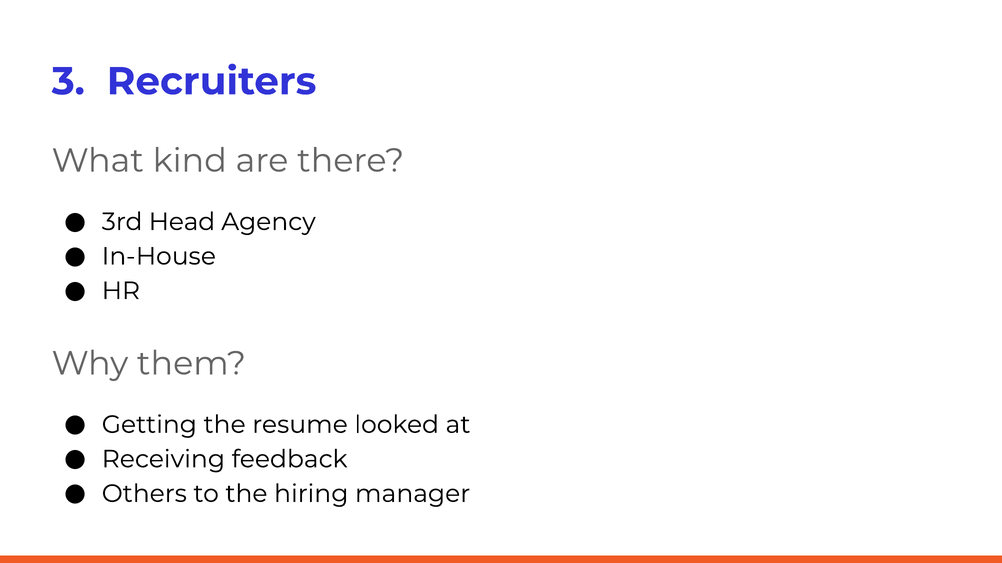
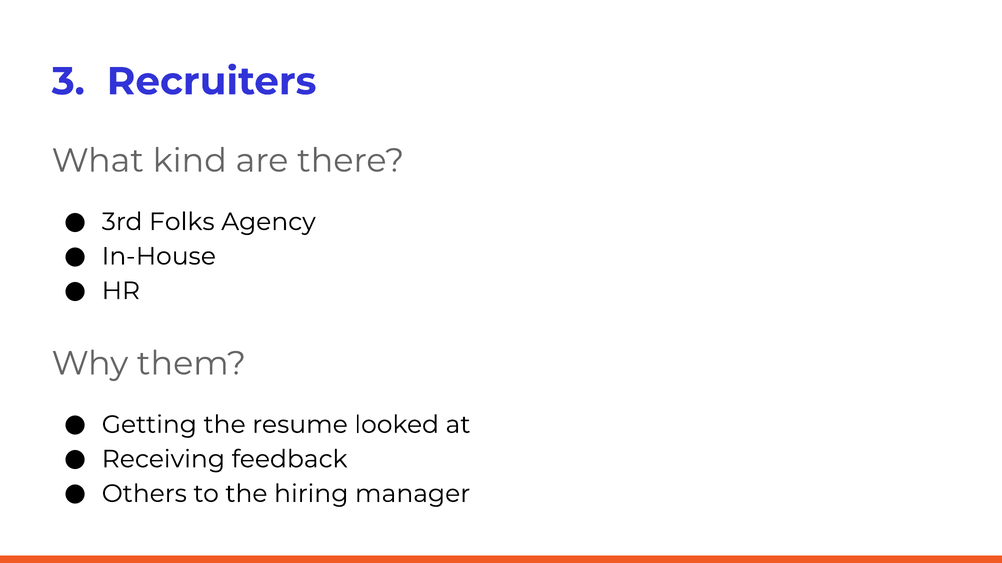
Head: Head -> Folks (182, 222)
